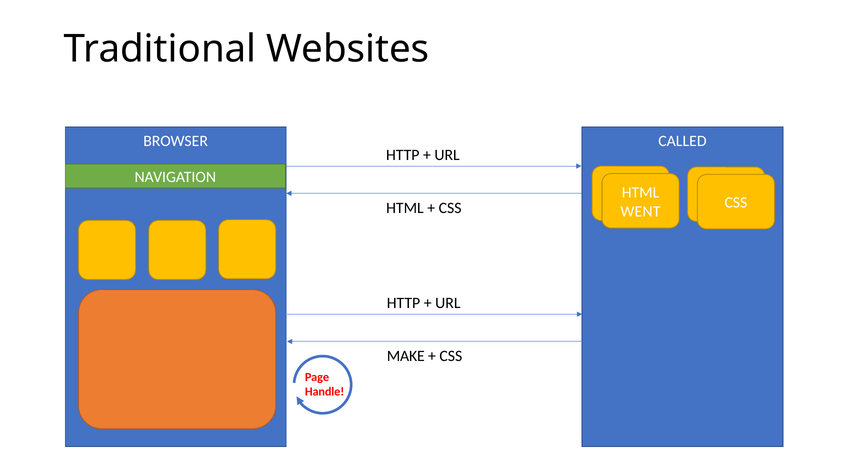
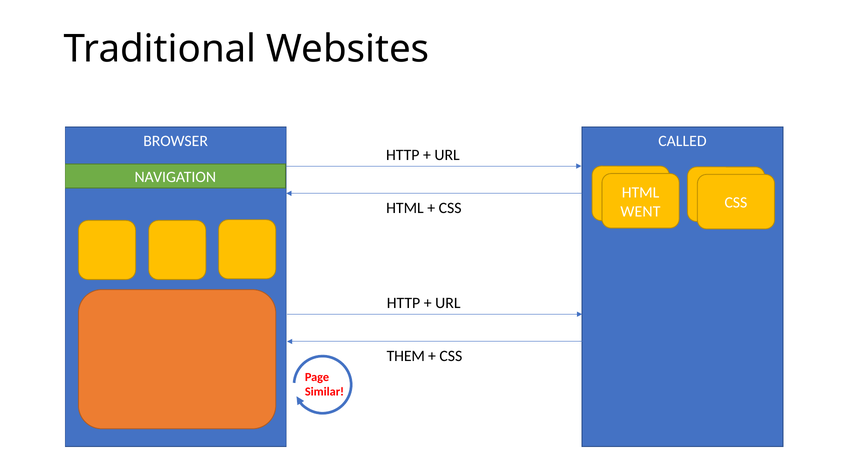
MAKE: MAKE -> THEM (406, 356)
Handle: Handle -> Similar (325, 392)
